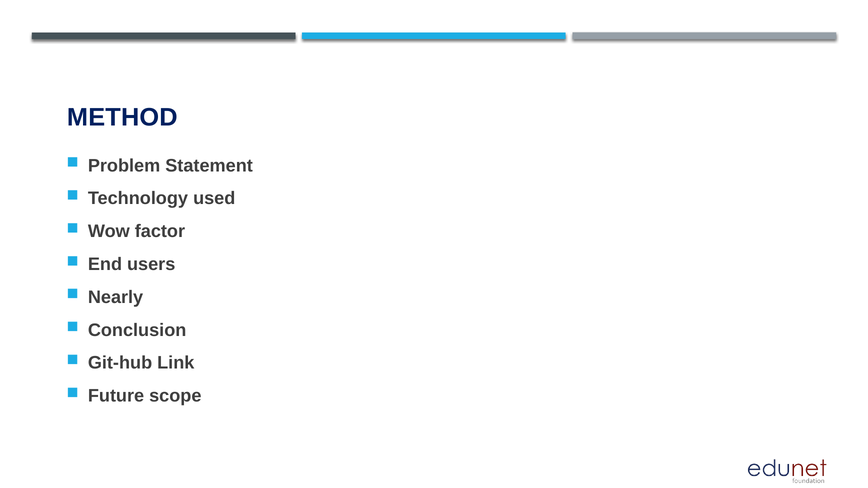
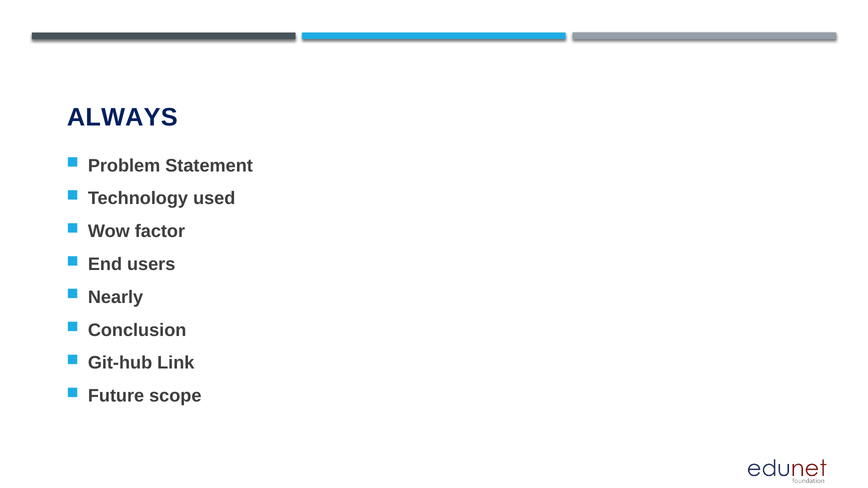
METHOD: METHOD -> ALWAYS (122, 117)
